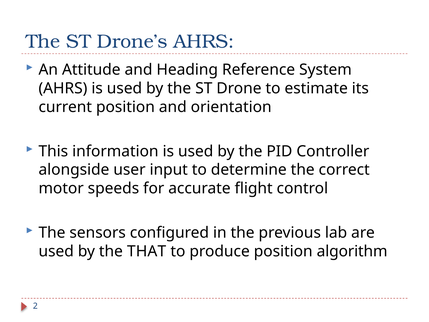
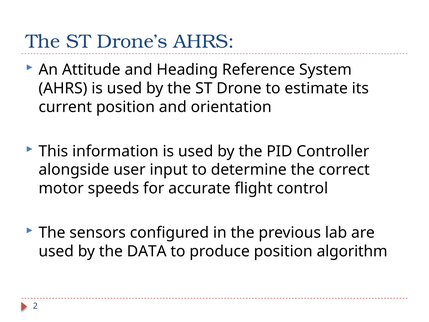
THAT: THAT -> DATA (147, 251)
